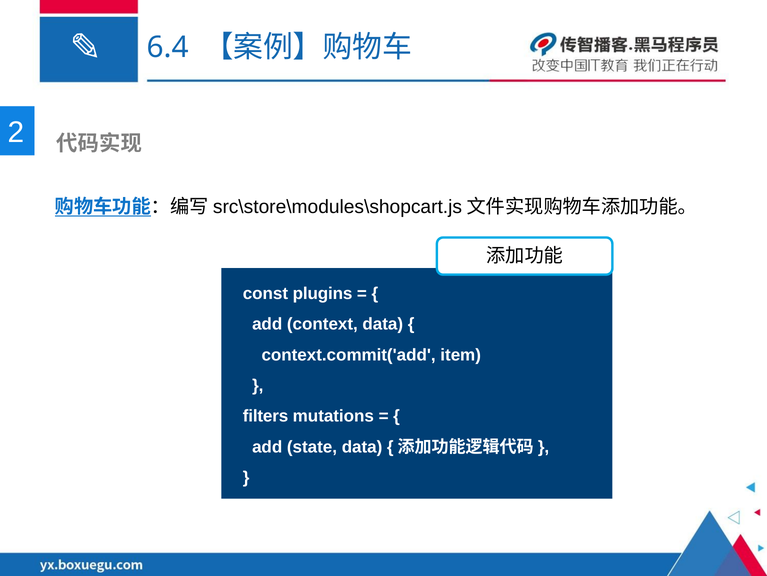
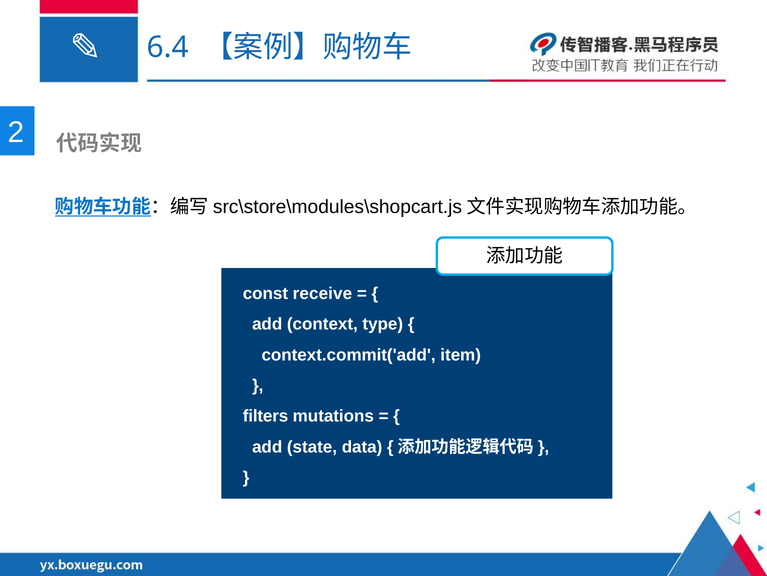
plugins: plugins -> receive (322, 293)
context data: data -> type (383, 324)
